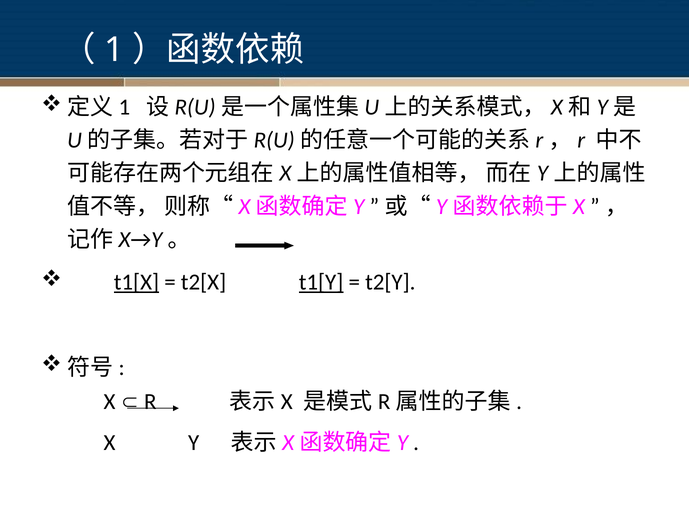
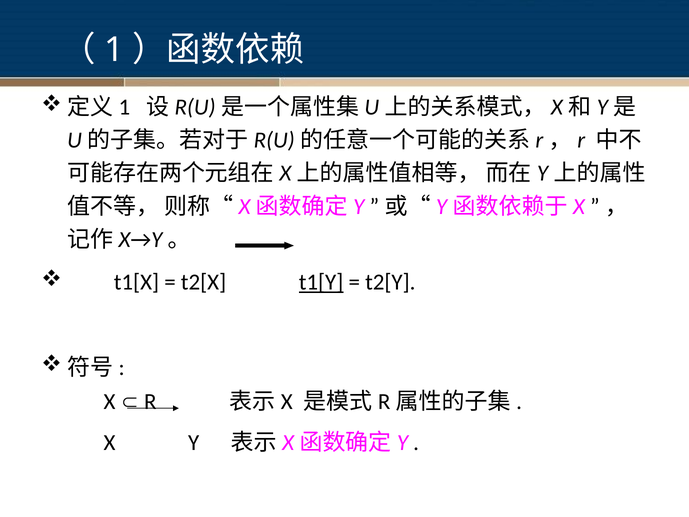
t1[X underline: present -> none (136, 282)
